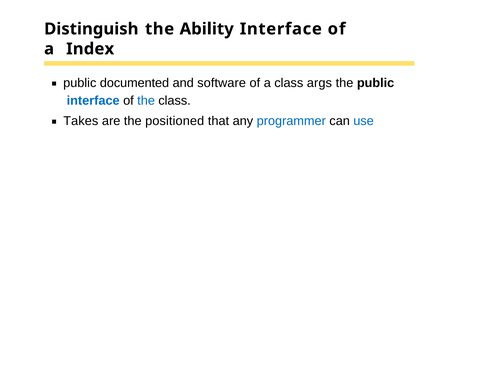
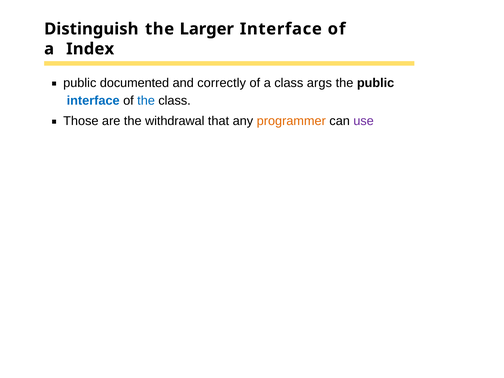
Ability: Ability -> Larger (207, 29)
software: software -> correctly (222, 83)
Takes: Takes -> Those (81, 121)
positioned: positioned -> withdrawal (175, 121)
programmer colour: blue -> orange (291, 121)
use colour: blue -> purple (364, 121)
